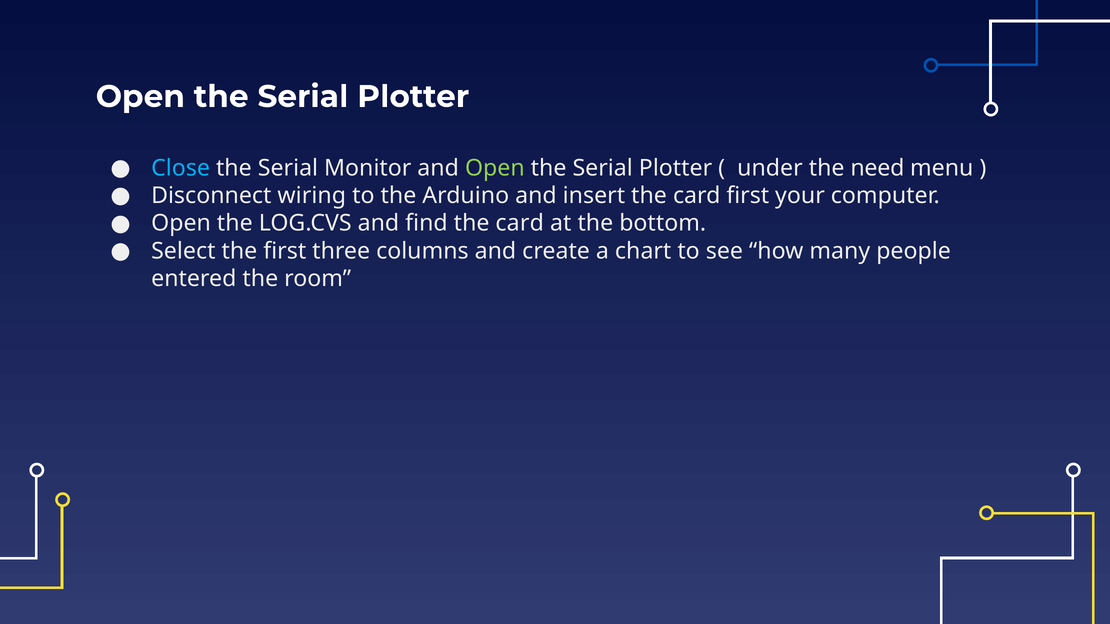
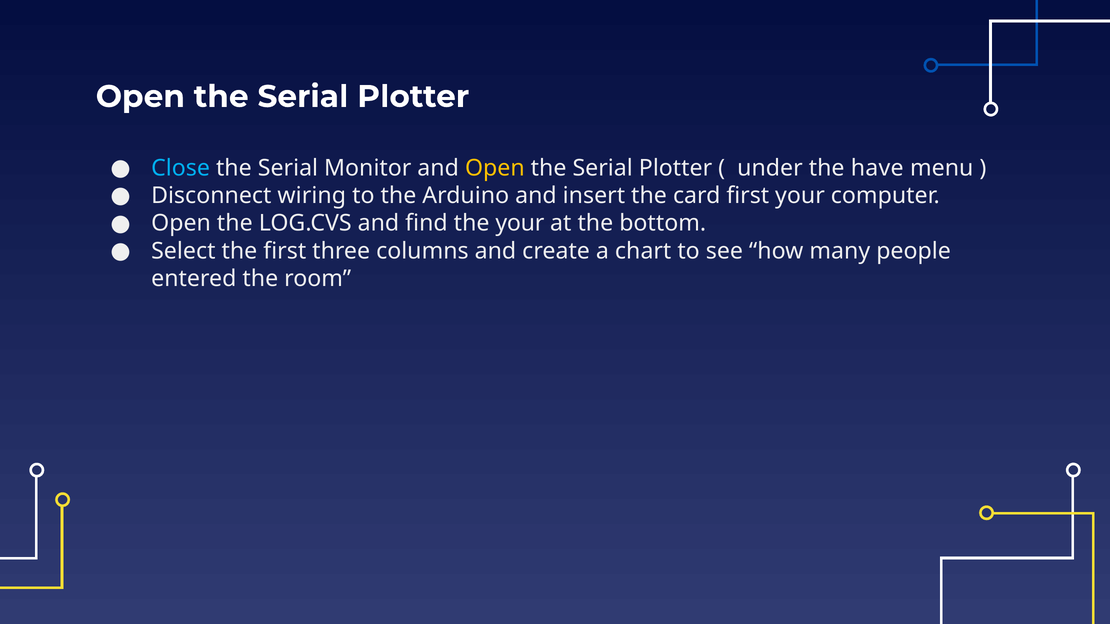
Open colour: light green -> yellow (495, 168)
need: need -> have (877, 168)
find the card: card -> your (520, 223)
